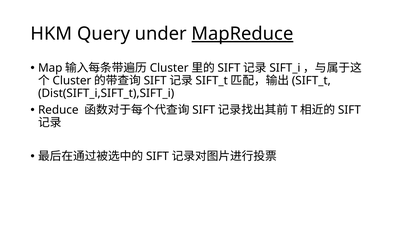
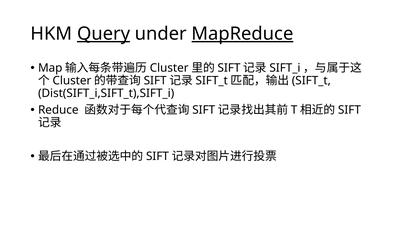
Query underline: none -> present (104, 34)
